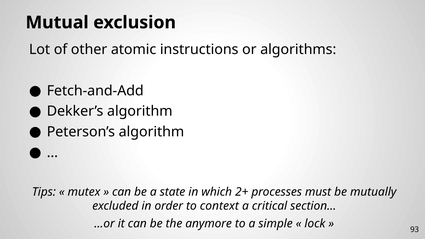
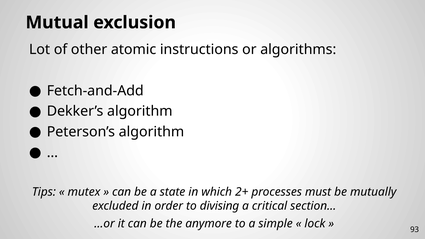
context: context -> divising (220, 206)
